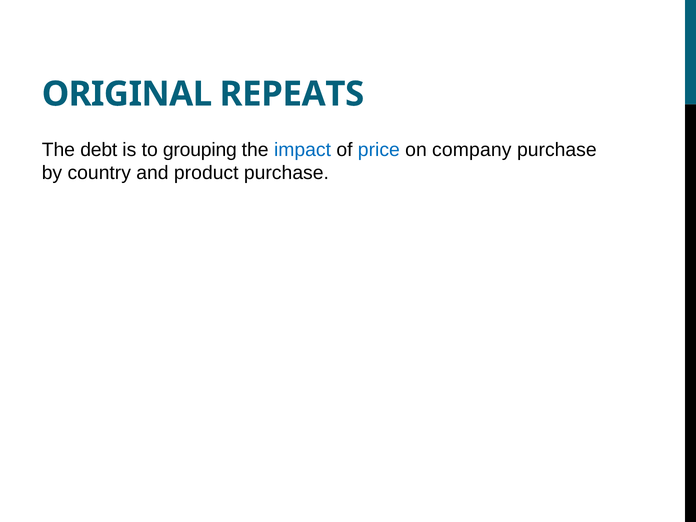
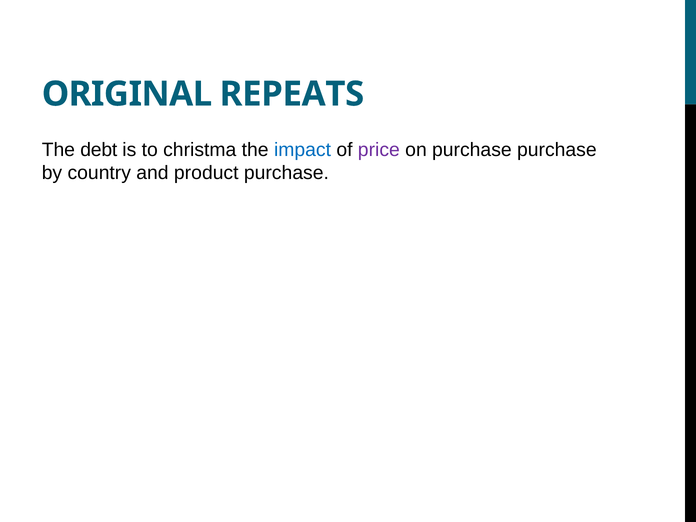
grouping: grouping -> christma (200, 150)
price colour: blue -> purple (379, 150)
on company: company -> purchase (472, 150)
